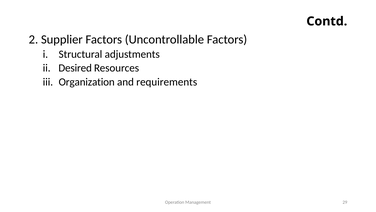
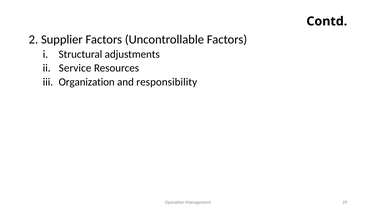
Desired: Desired -> Service (75, 68)
requirements: requirements -> responsibility (167, 82)
